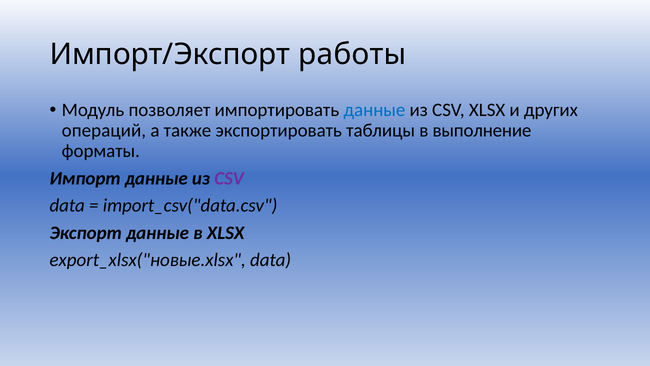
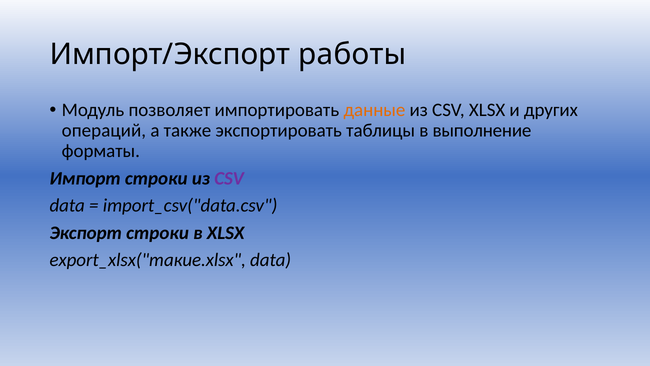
данные colour: blue -> orange (374, 110)
Импорт данные: данные -> строки (156, 178)
Экспорт данные: данные -> строки (158, 233)
export_xlsx("новые.xlsx: export_xlsx("новые.xlsx -> export_xlsx("такие.xlsx (148, 260)
